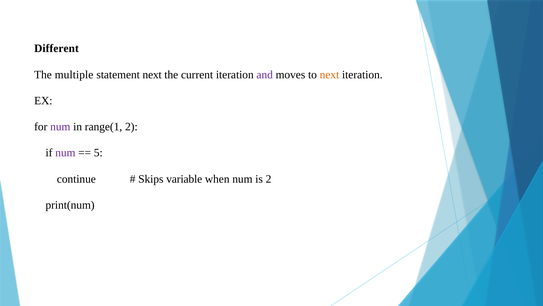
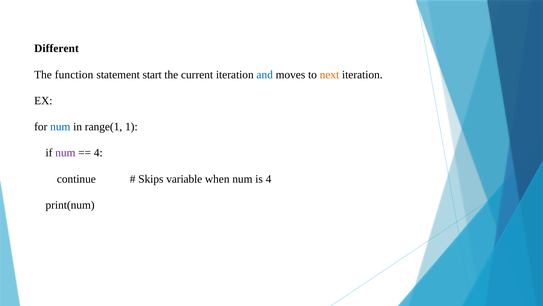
multiple: multiple -> function (74, 74)
statement next: next -> start (152, 74)
and colour: purple -> blue (265, 74)
num colour: purple -> blue (60, 127)
range(1 2: 2 -> 1 (131, 127)
5: 5 -> 4 (98, 153)
is 2: 2 -> 4 (269, 179)
